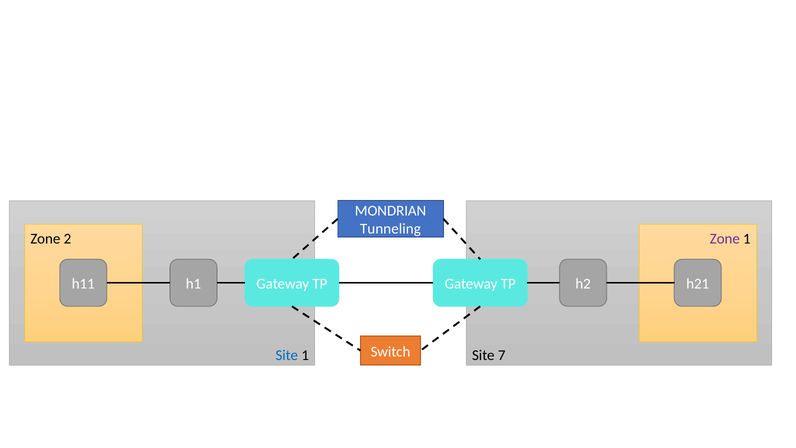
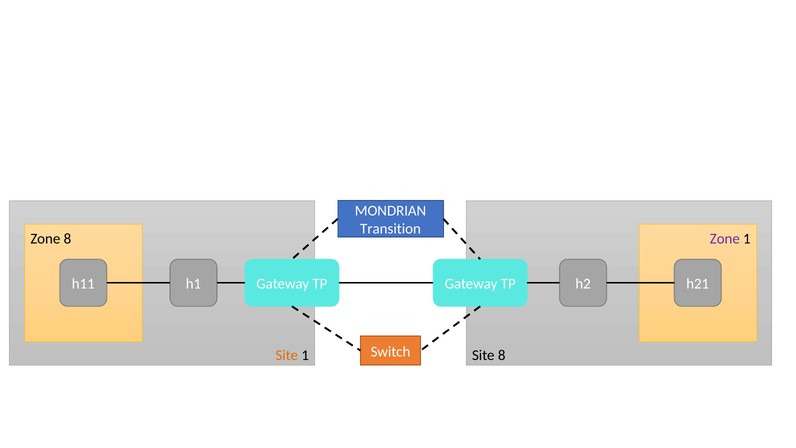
Tunneling: Tunneling -> Transition (390, 229)
Zone 2: 2 -> 8 (67, 239)
Site colour: blue -> orange (287, 355)
Site 7: 7 -> 8 (502, 355)
